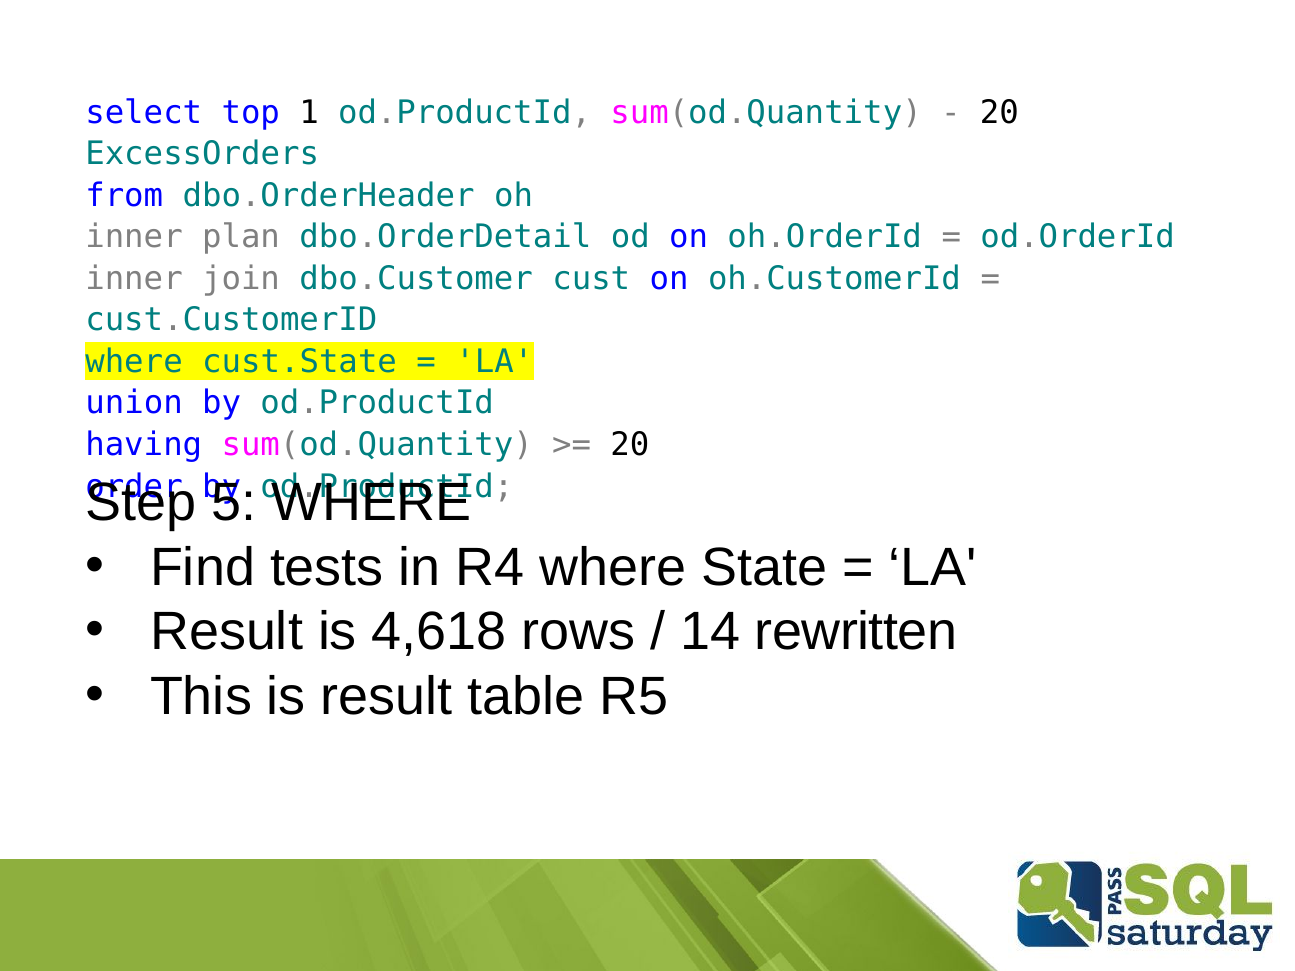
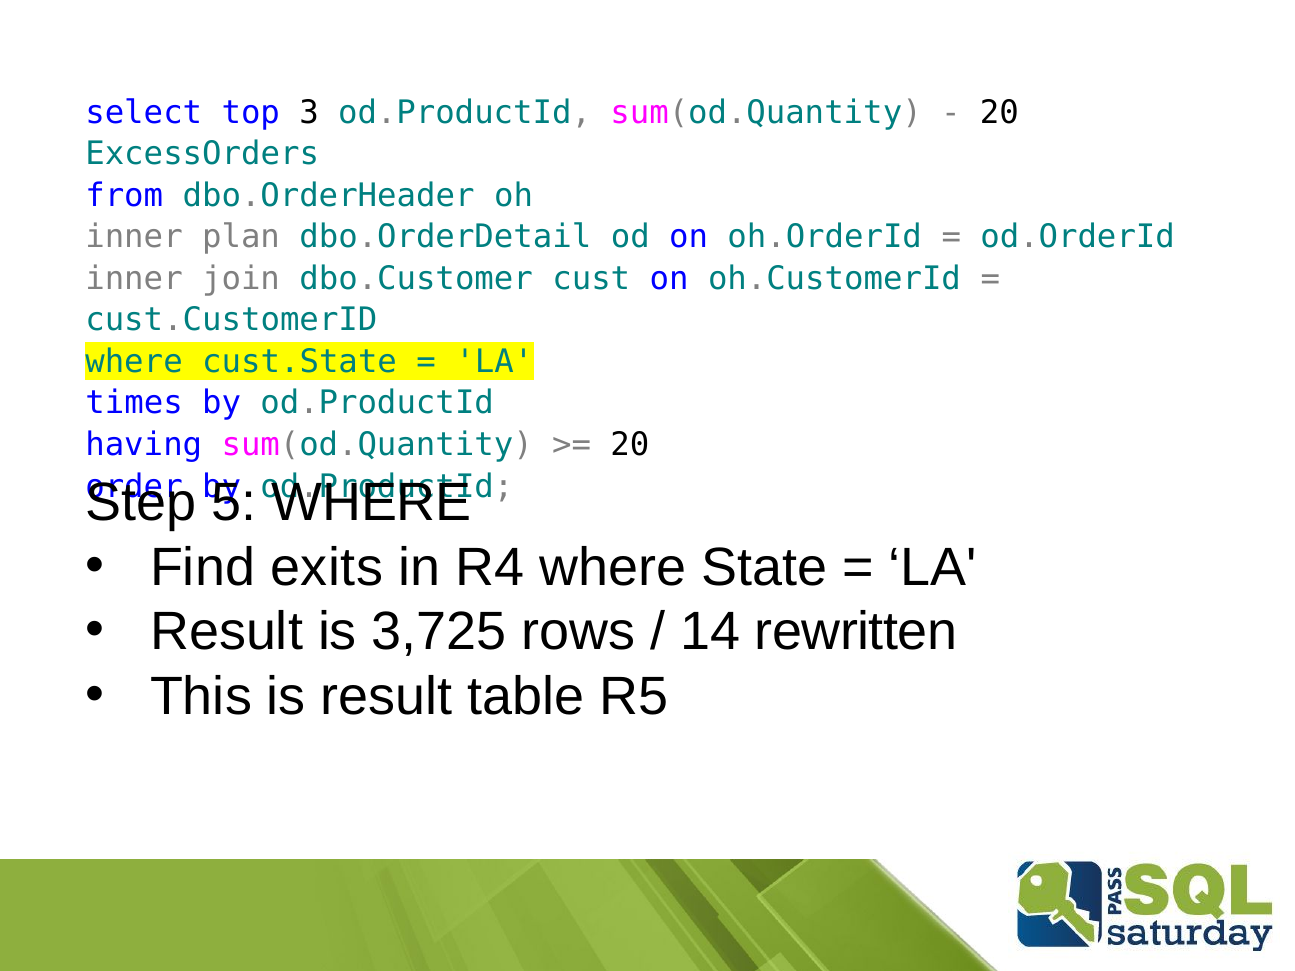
1: 1 -> 3 (309, 113)
union: union -> times (134, 403)
tests: tests -> exits (327, 567)
4,618: 4,618 -> 3,725 (439, 632)
